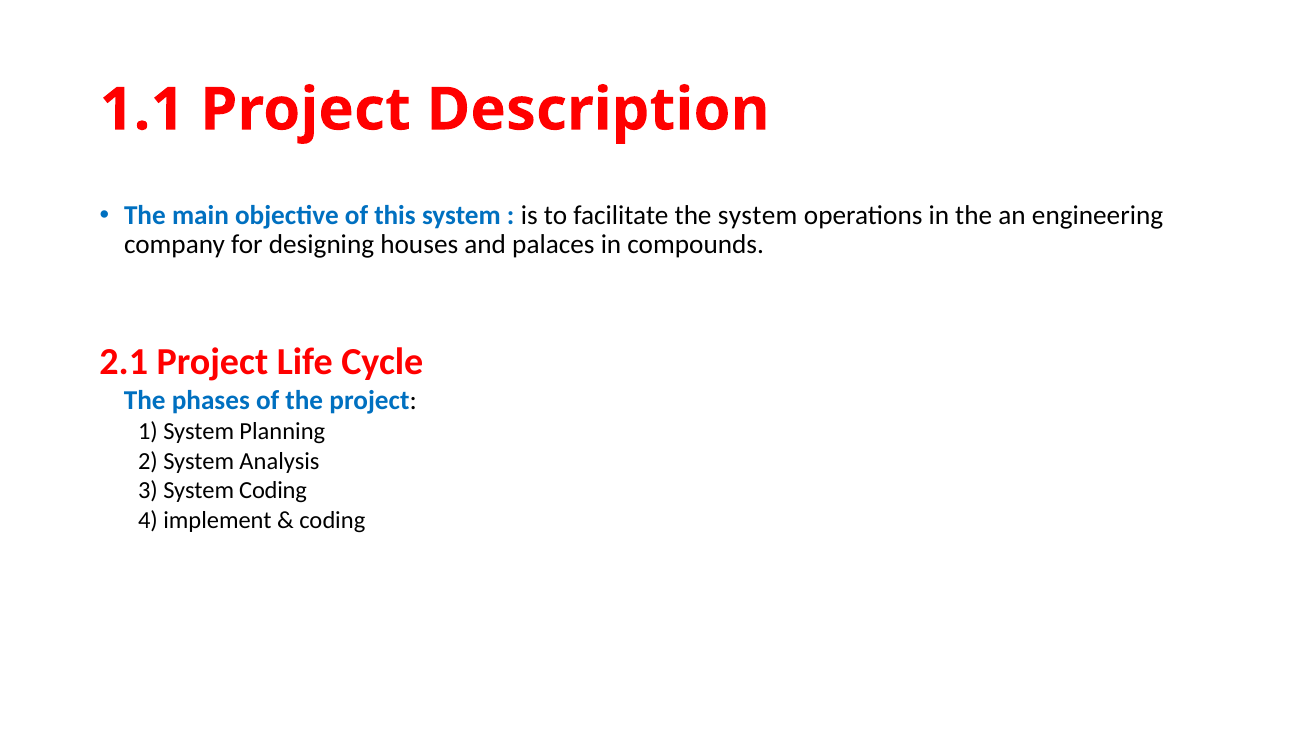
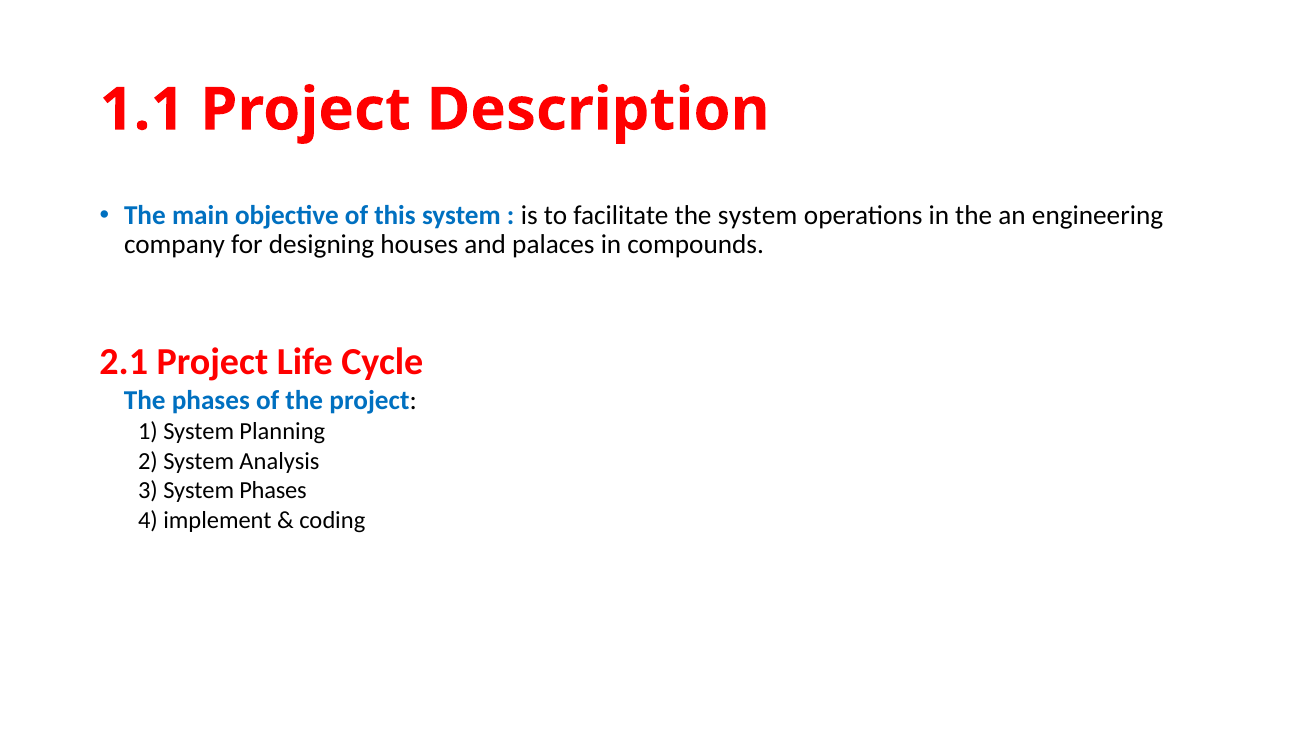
System Coding: Coding -> Phases (273, 490)
